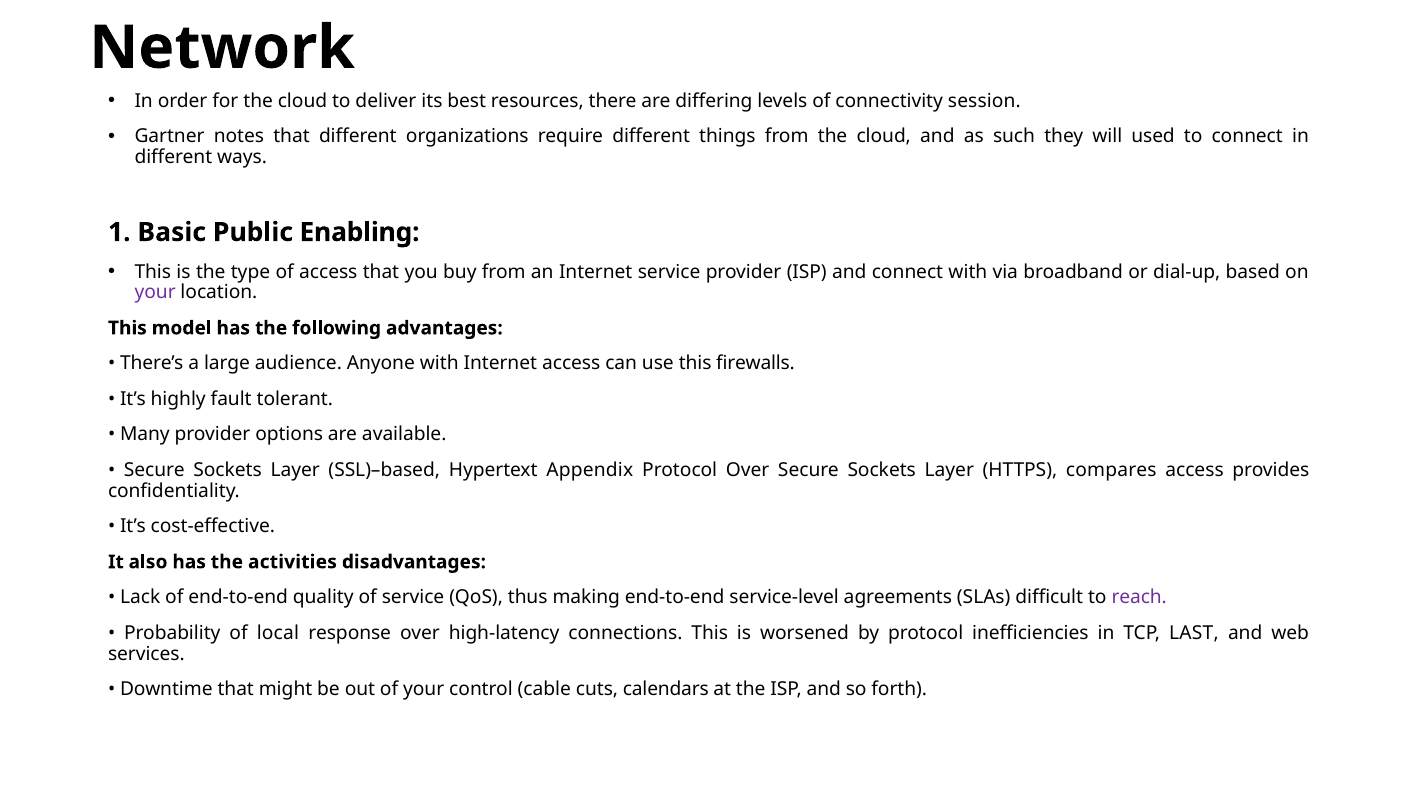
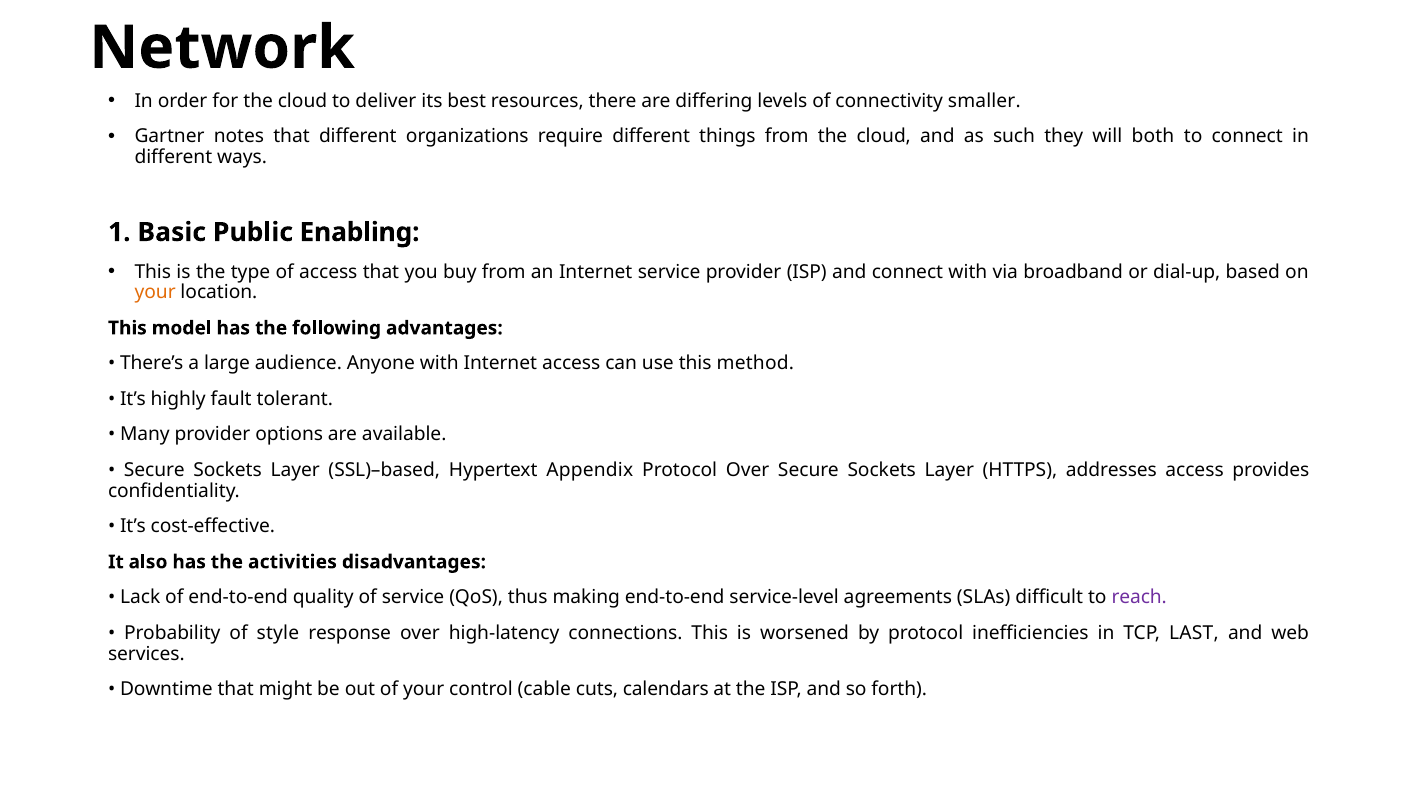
session: session -> smaller (984, 101)
used: used -> both (1153, 137)
your colour: purple -> orange (155, 293)
firewalls: firewalls -> method (755, 364)
compares: compares -> addresses (1111, 470)
local: local -> style (278, 633)
